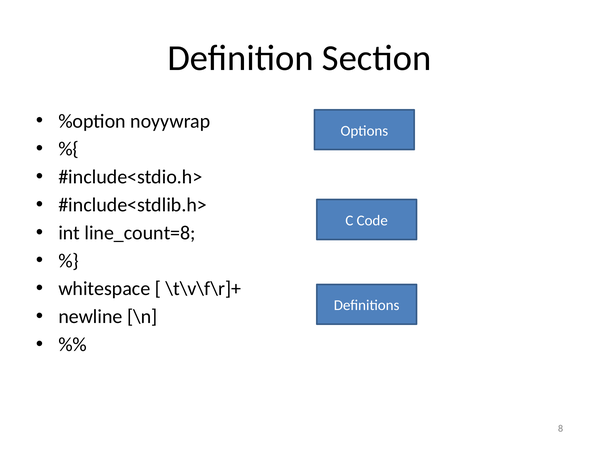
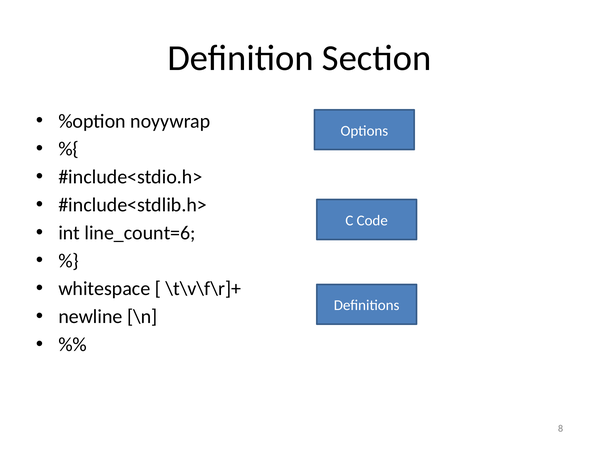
line_count=8: line_count=8 -> line_count=6 (140, 233)
